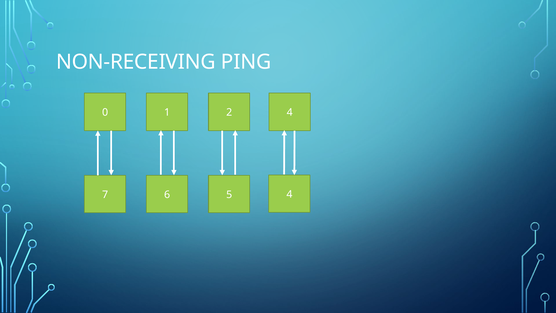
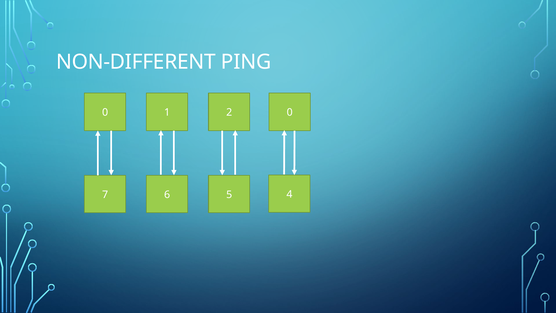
NON-RECEIVING: NON-RECEIVING -> NON-DIFFERENT (136, 62)
2 4: 4 -> 0 (290, 112)
